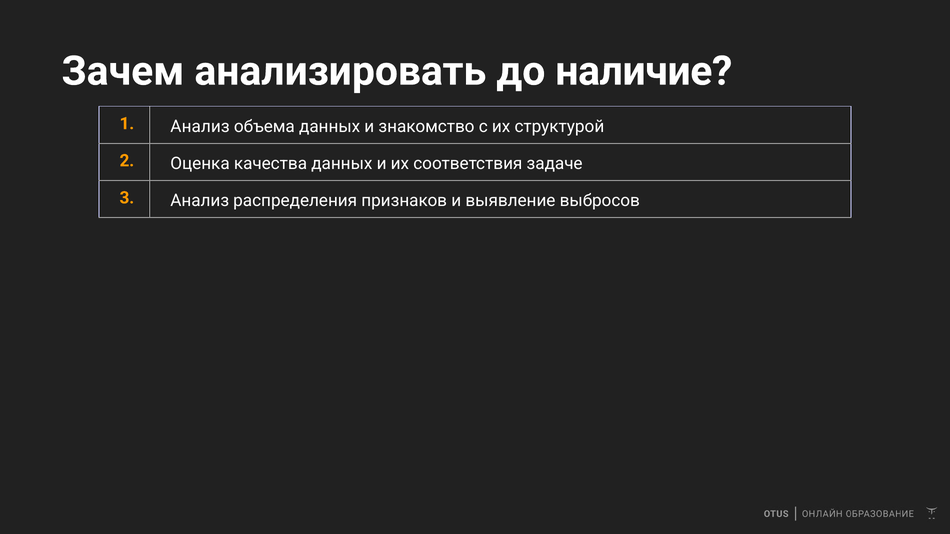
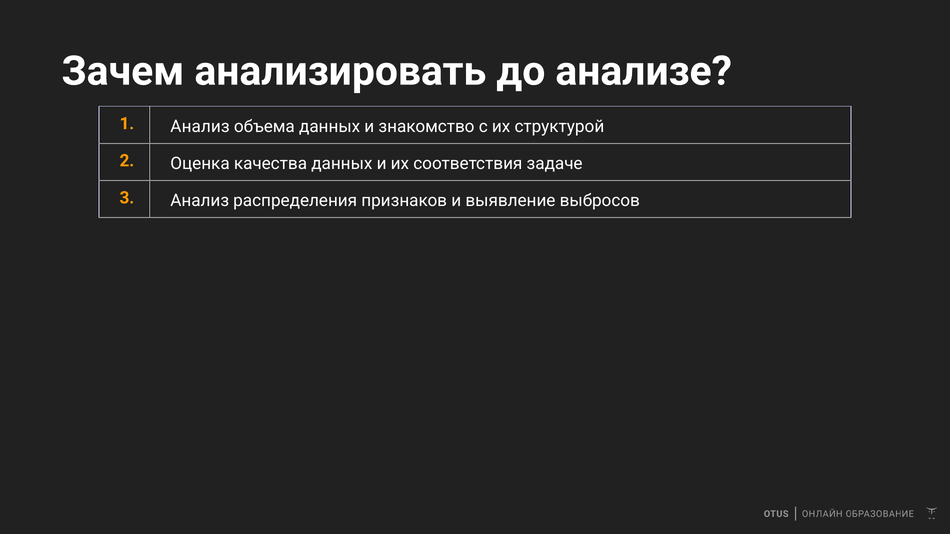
наличие: наличие -> анализе (644, 71)
